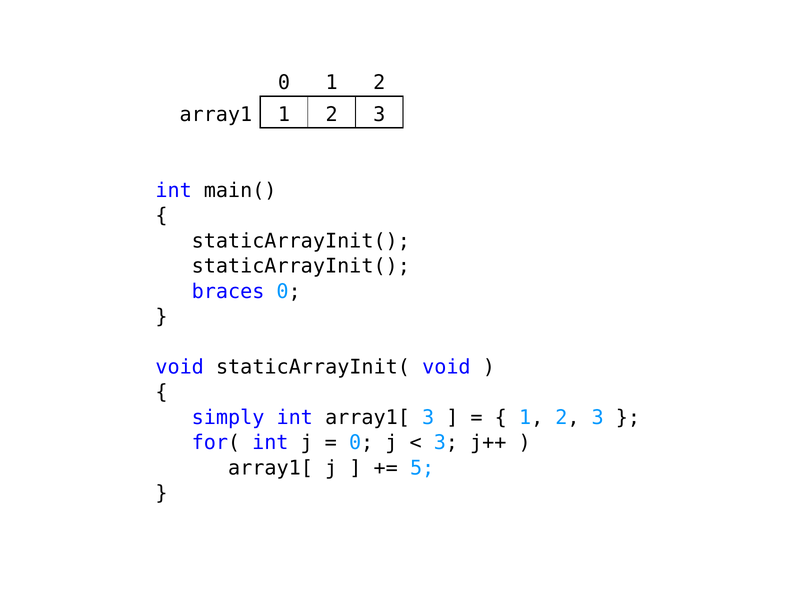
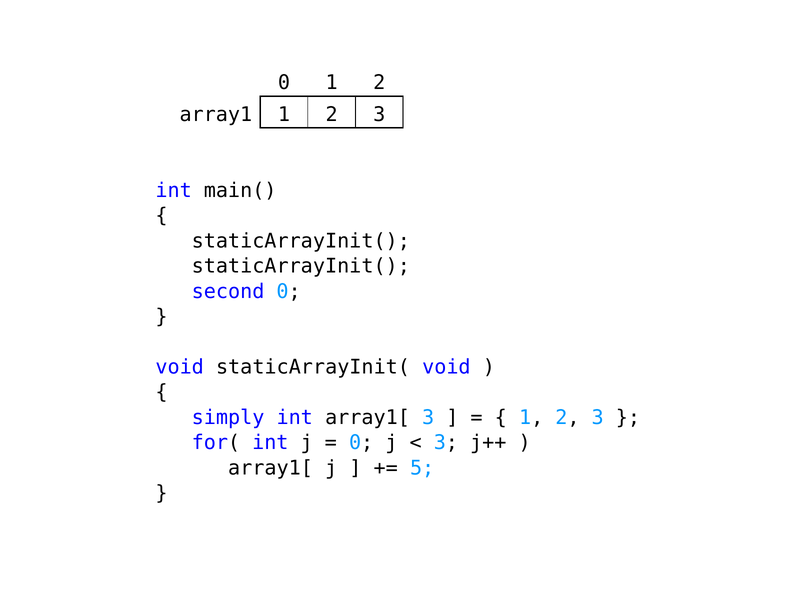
braces: braces -> second (228, 291)
